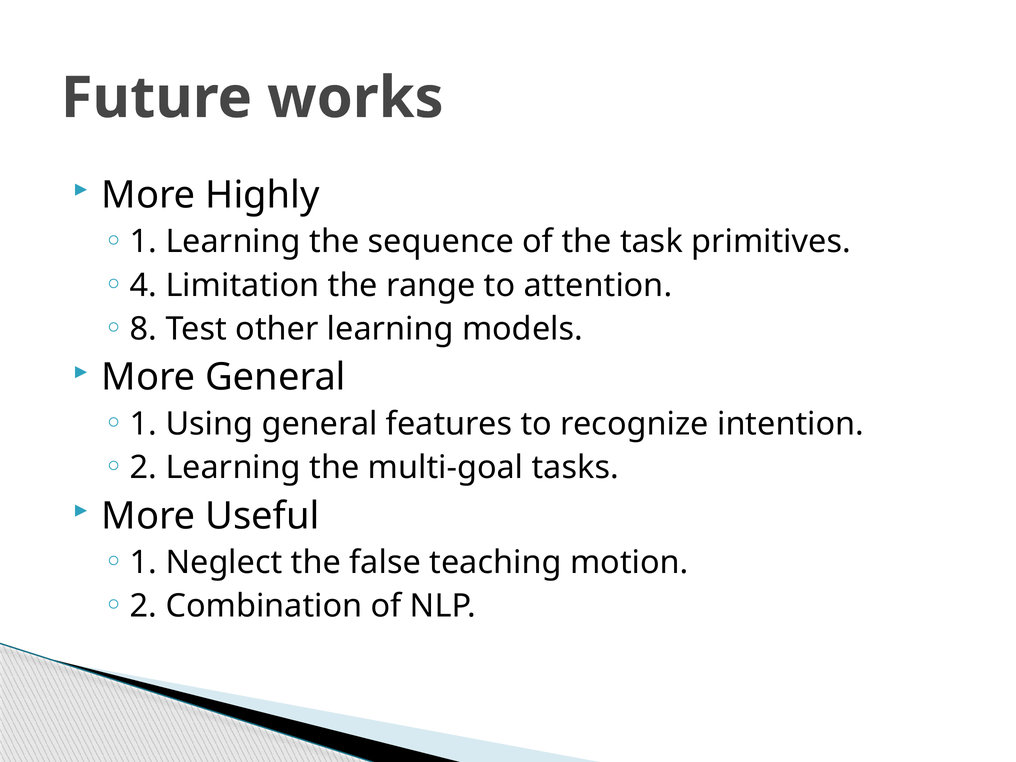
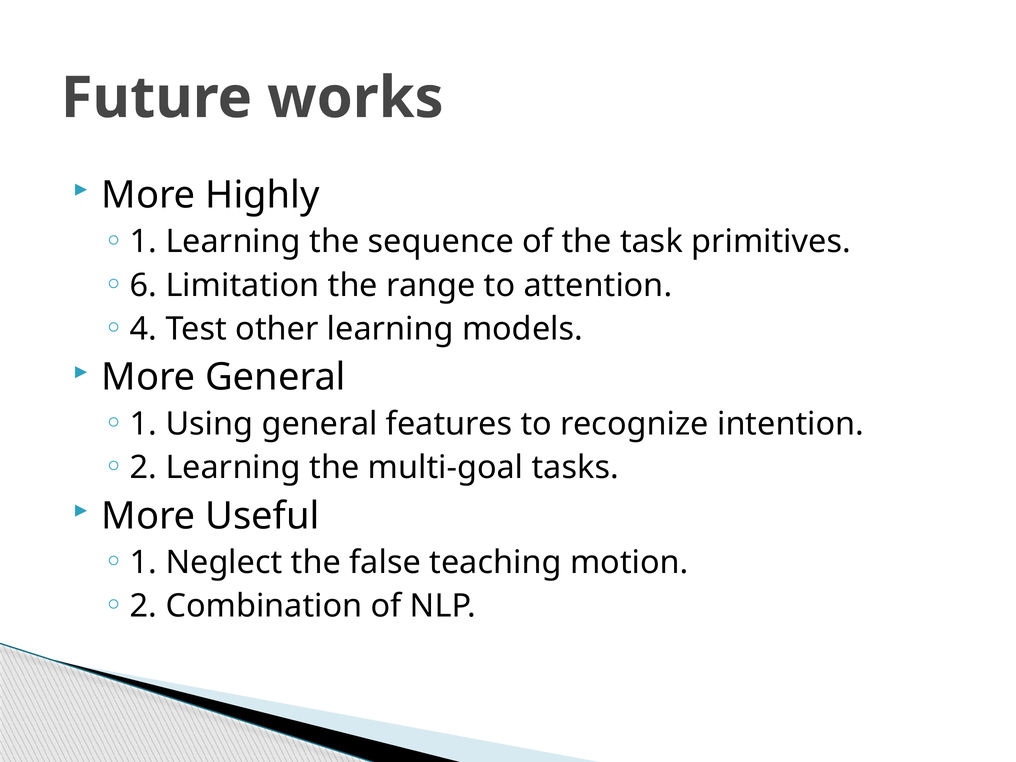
4: 4 -> 6 (143, 285)
8: 8 -> 4 (143, 329)
